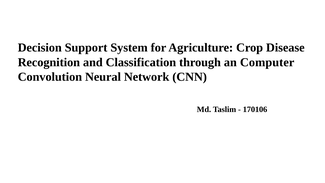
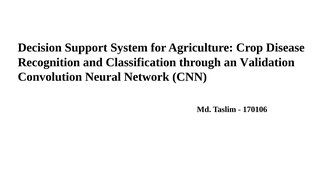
Computer: Computer -> Validation (267, 62)
